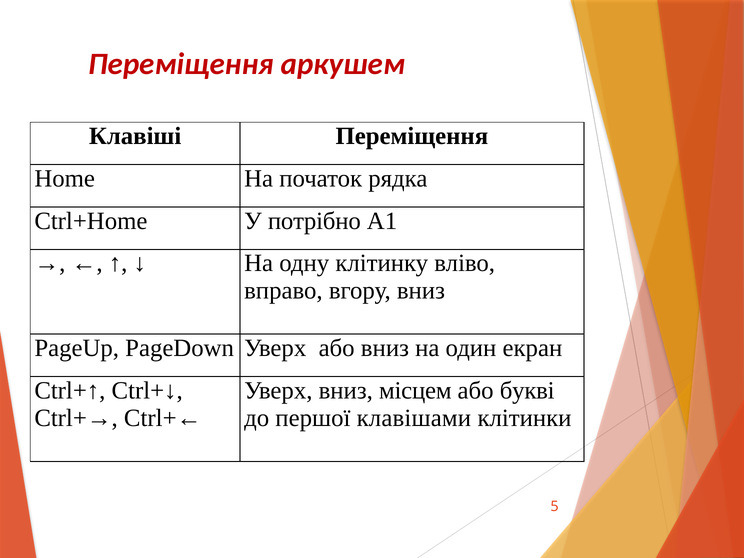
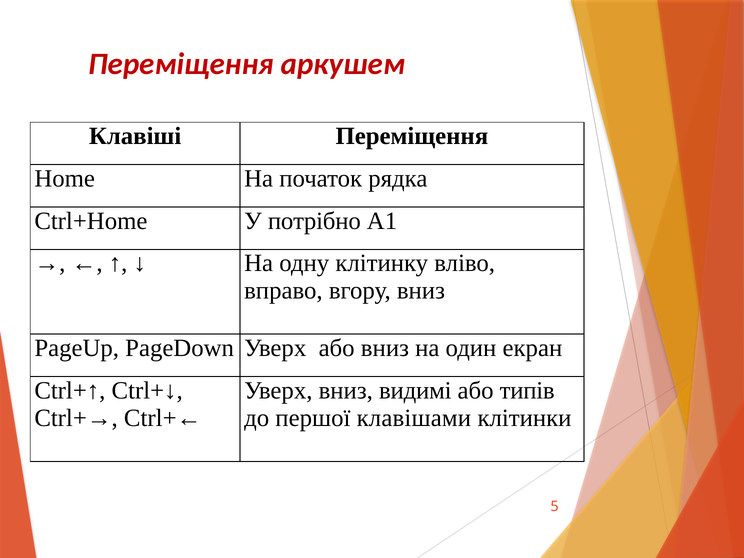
місцем: місцем -> видимі (415, 390)
букві: букві -> типів (527, 390)
